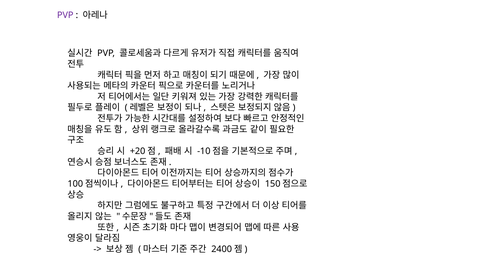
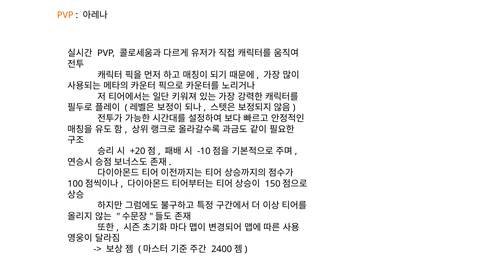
PVP colour: purple -> orange (65, 15)
